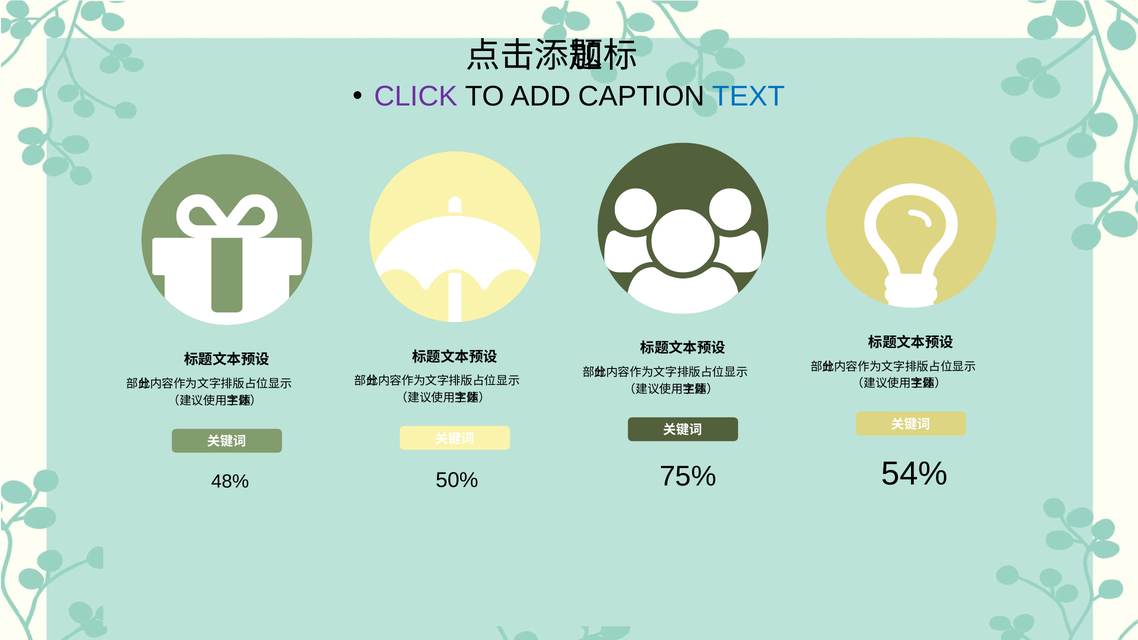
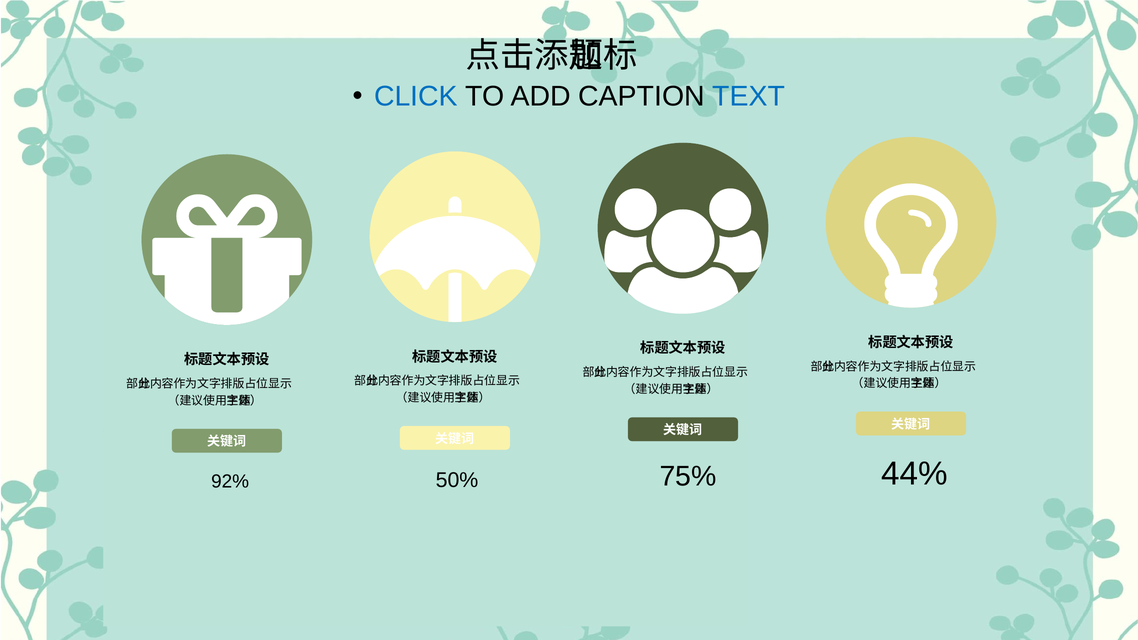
CLICK colour: purple -> blue (416, 96)
54%: 54% -> 44% (914, 474)
48%: 48% -> 92% (230, 481)
